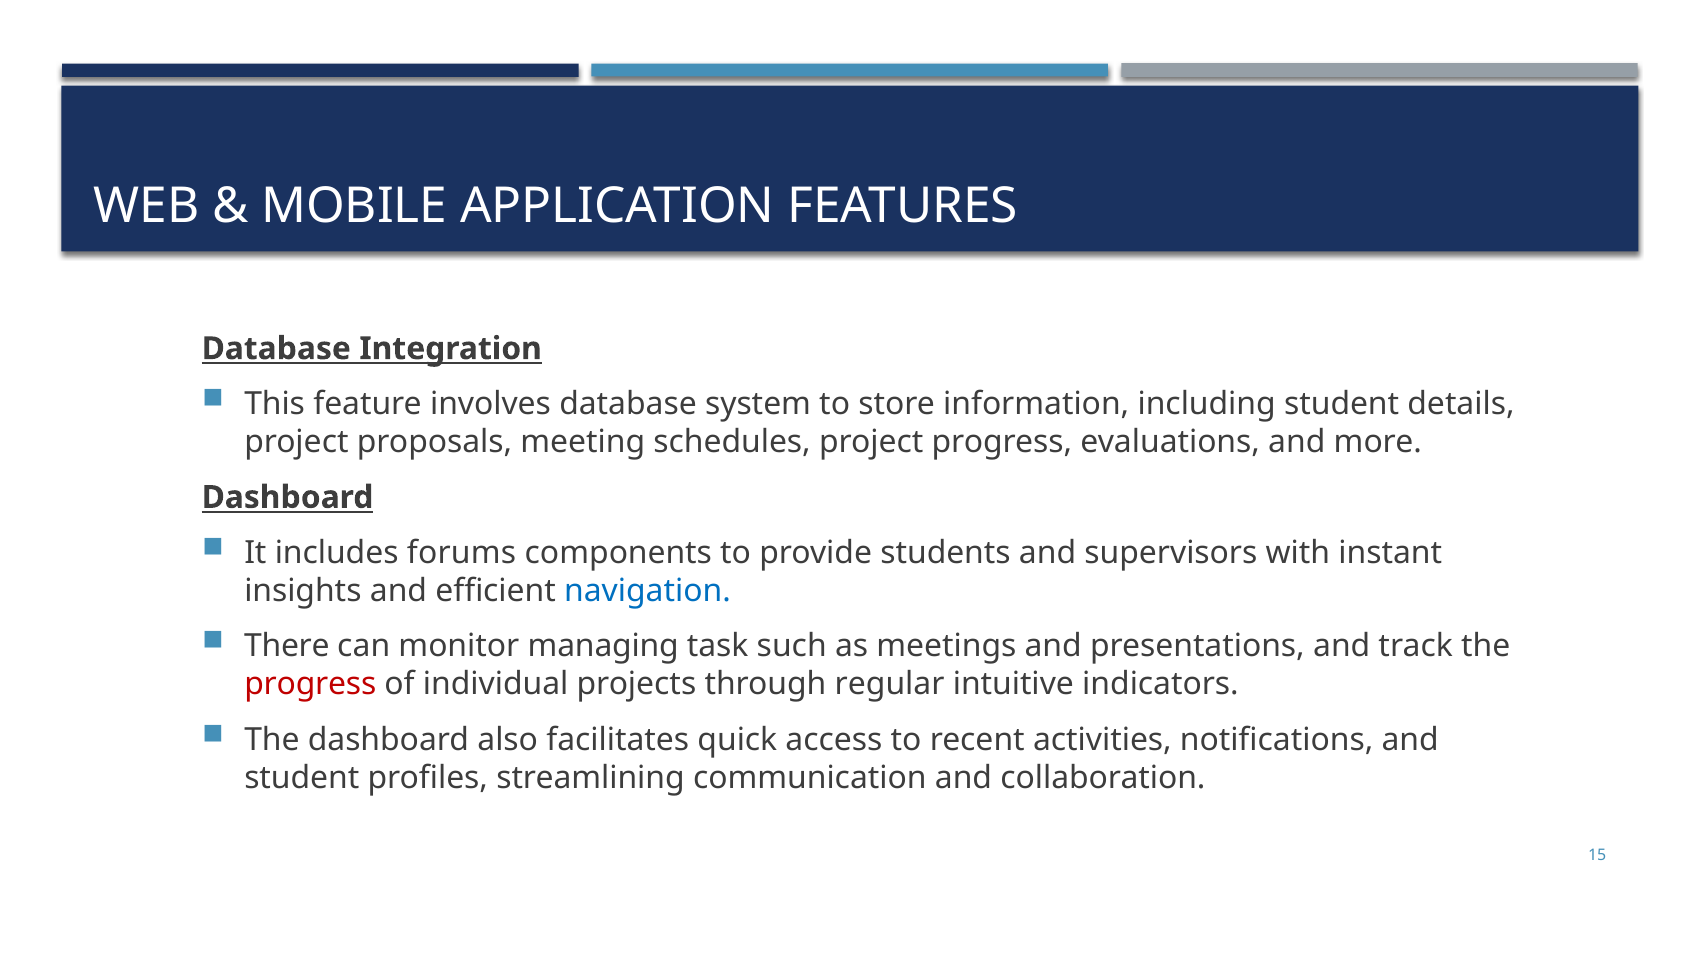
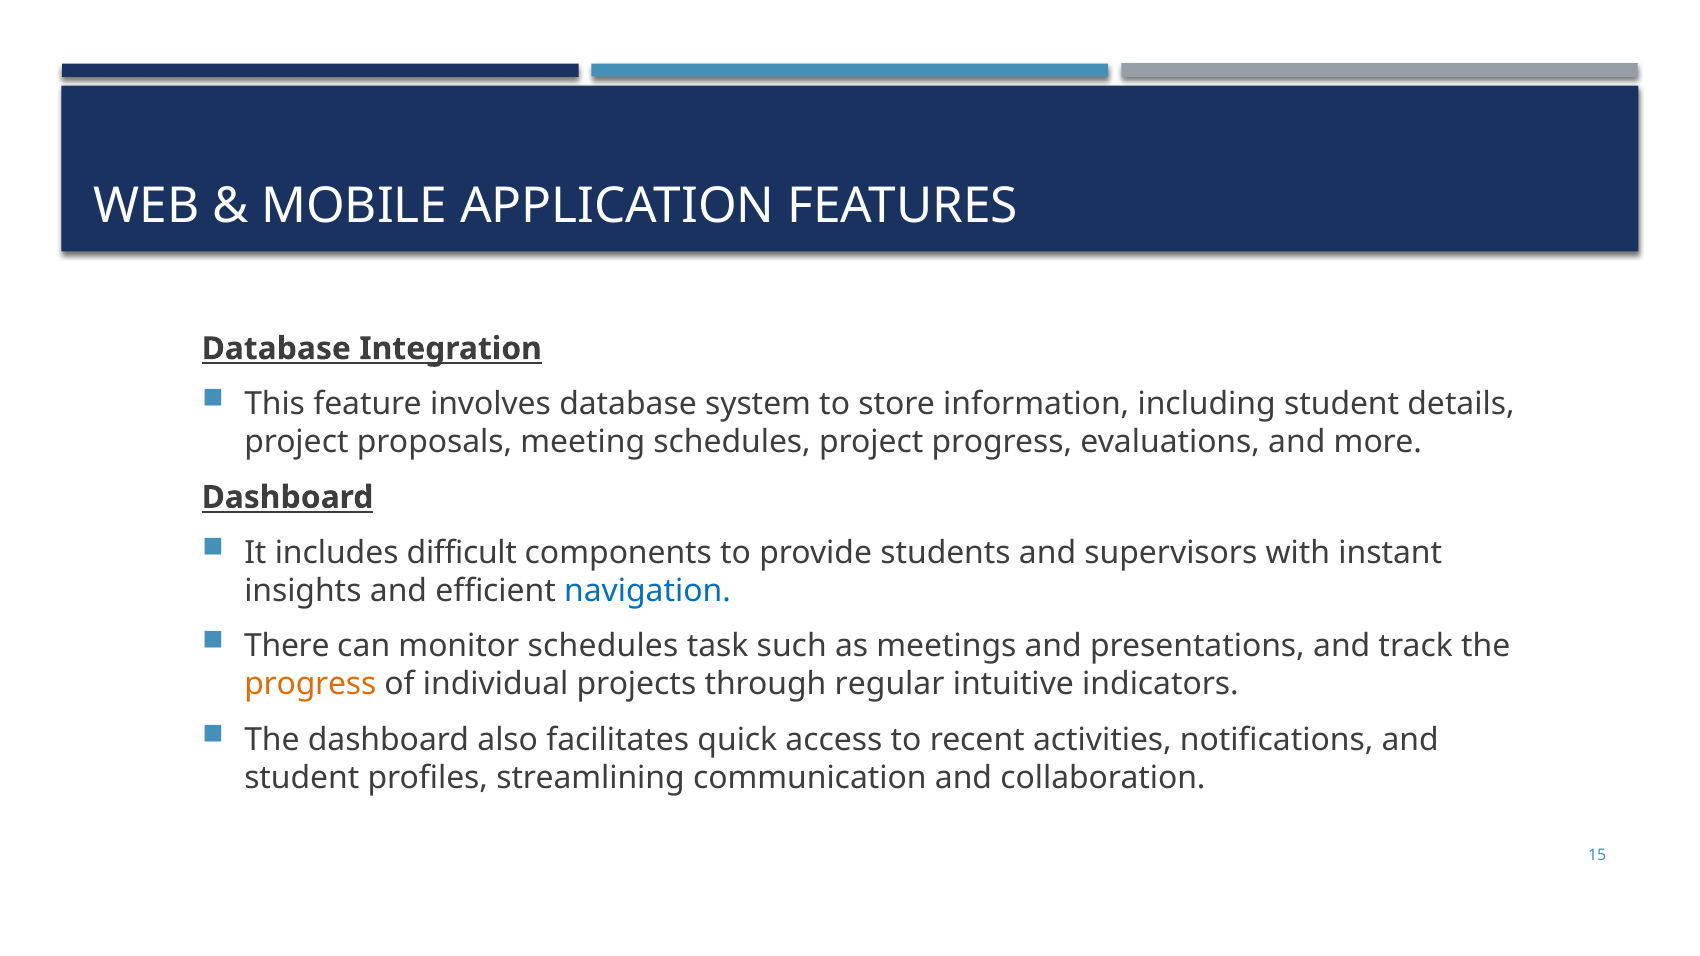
forums: forums -> difficult (462, 553)
monitor managing: managing -> schedules (603, 646)
progress colour: red -> orange (310, 685)
